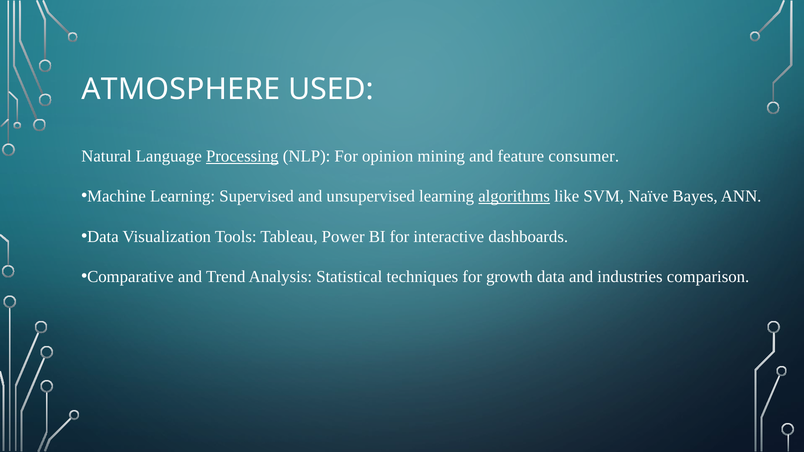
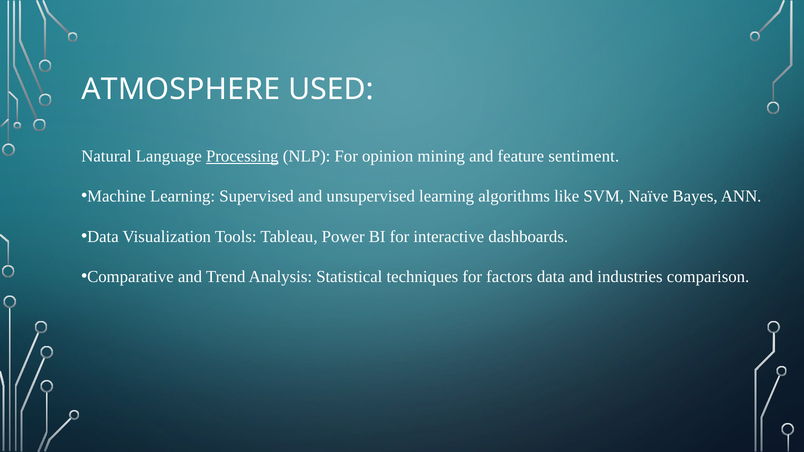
consumer: consumer -> sentiment (584, 156)
algorithms underline: present -> none (514, 196)
growth: growth -> factors (509, 277)
